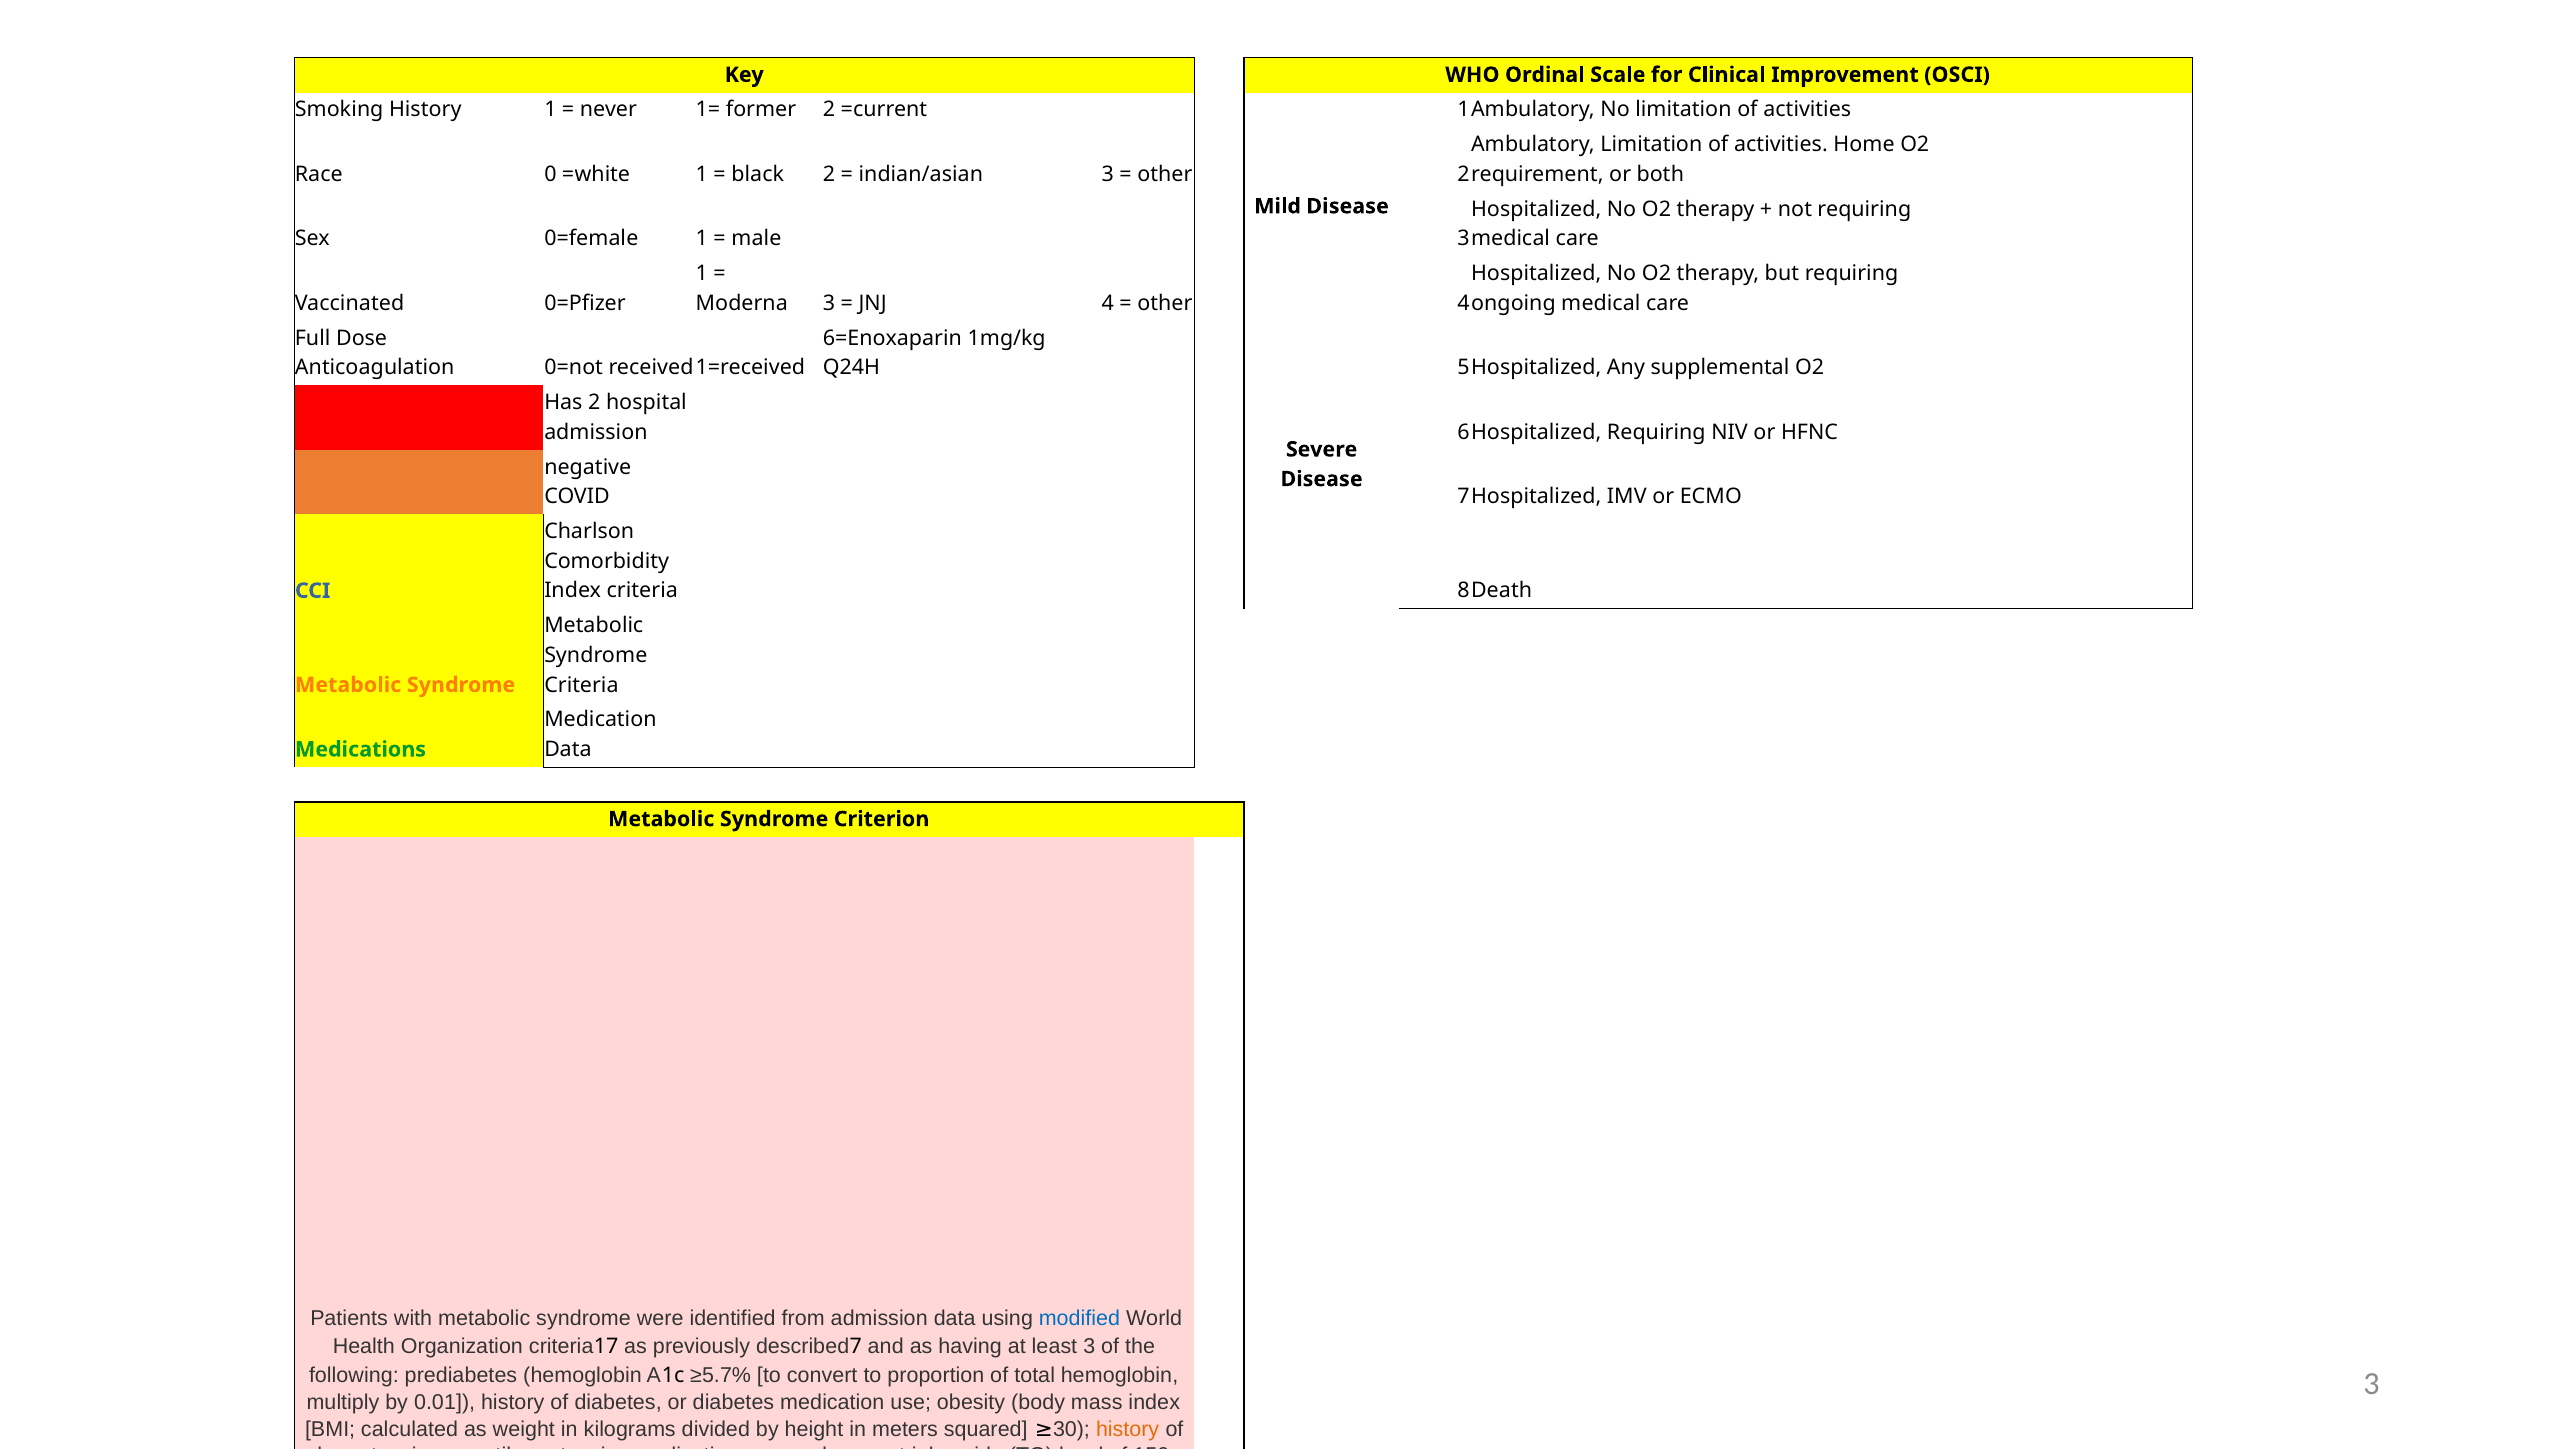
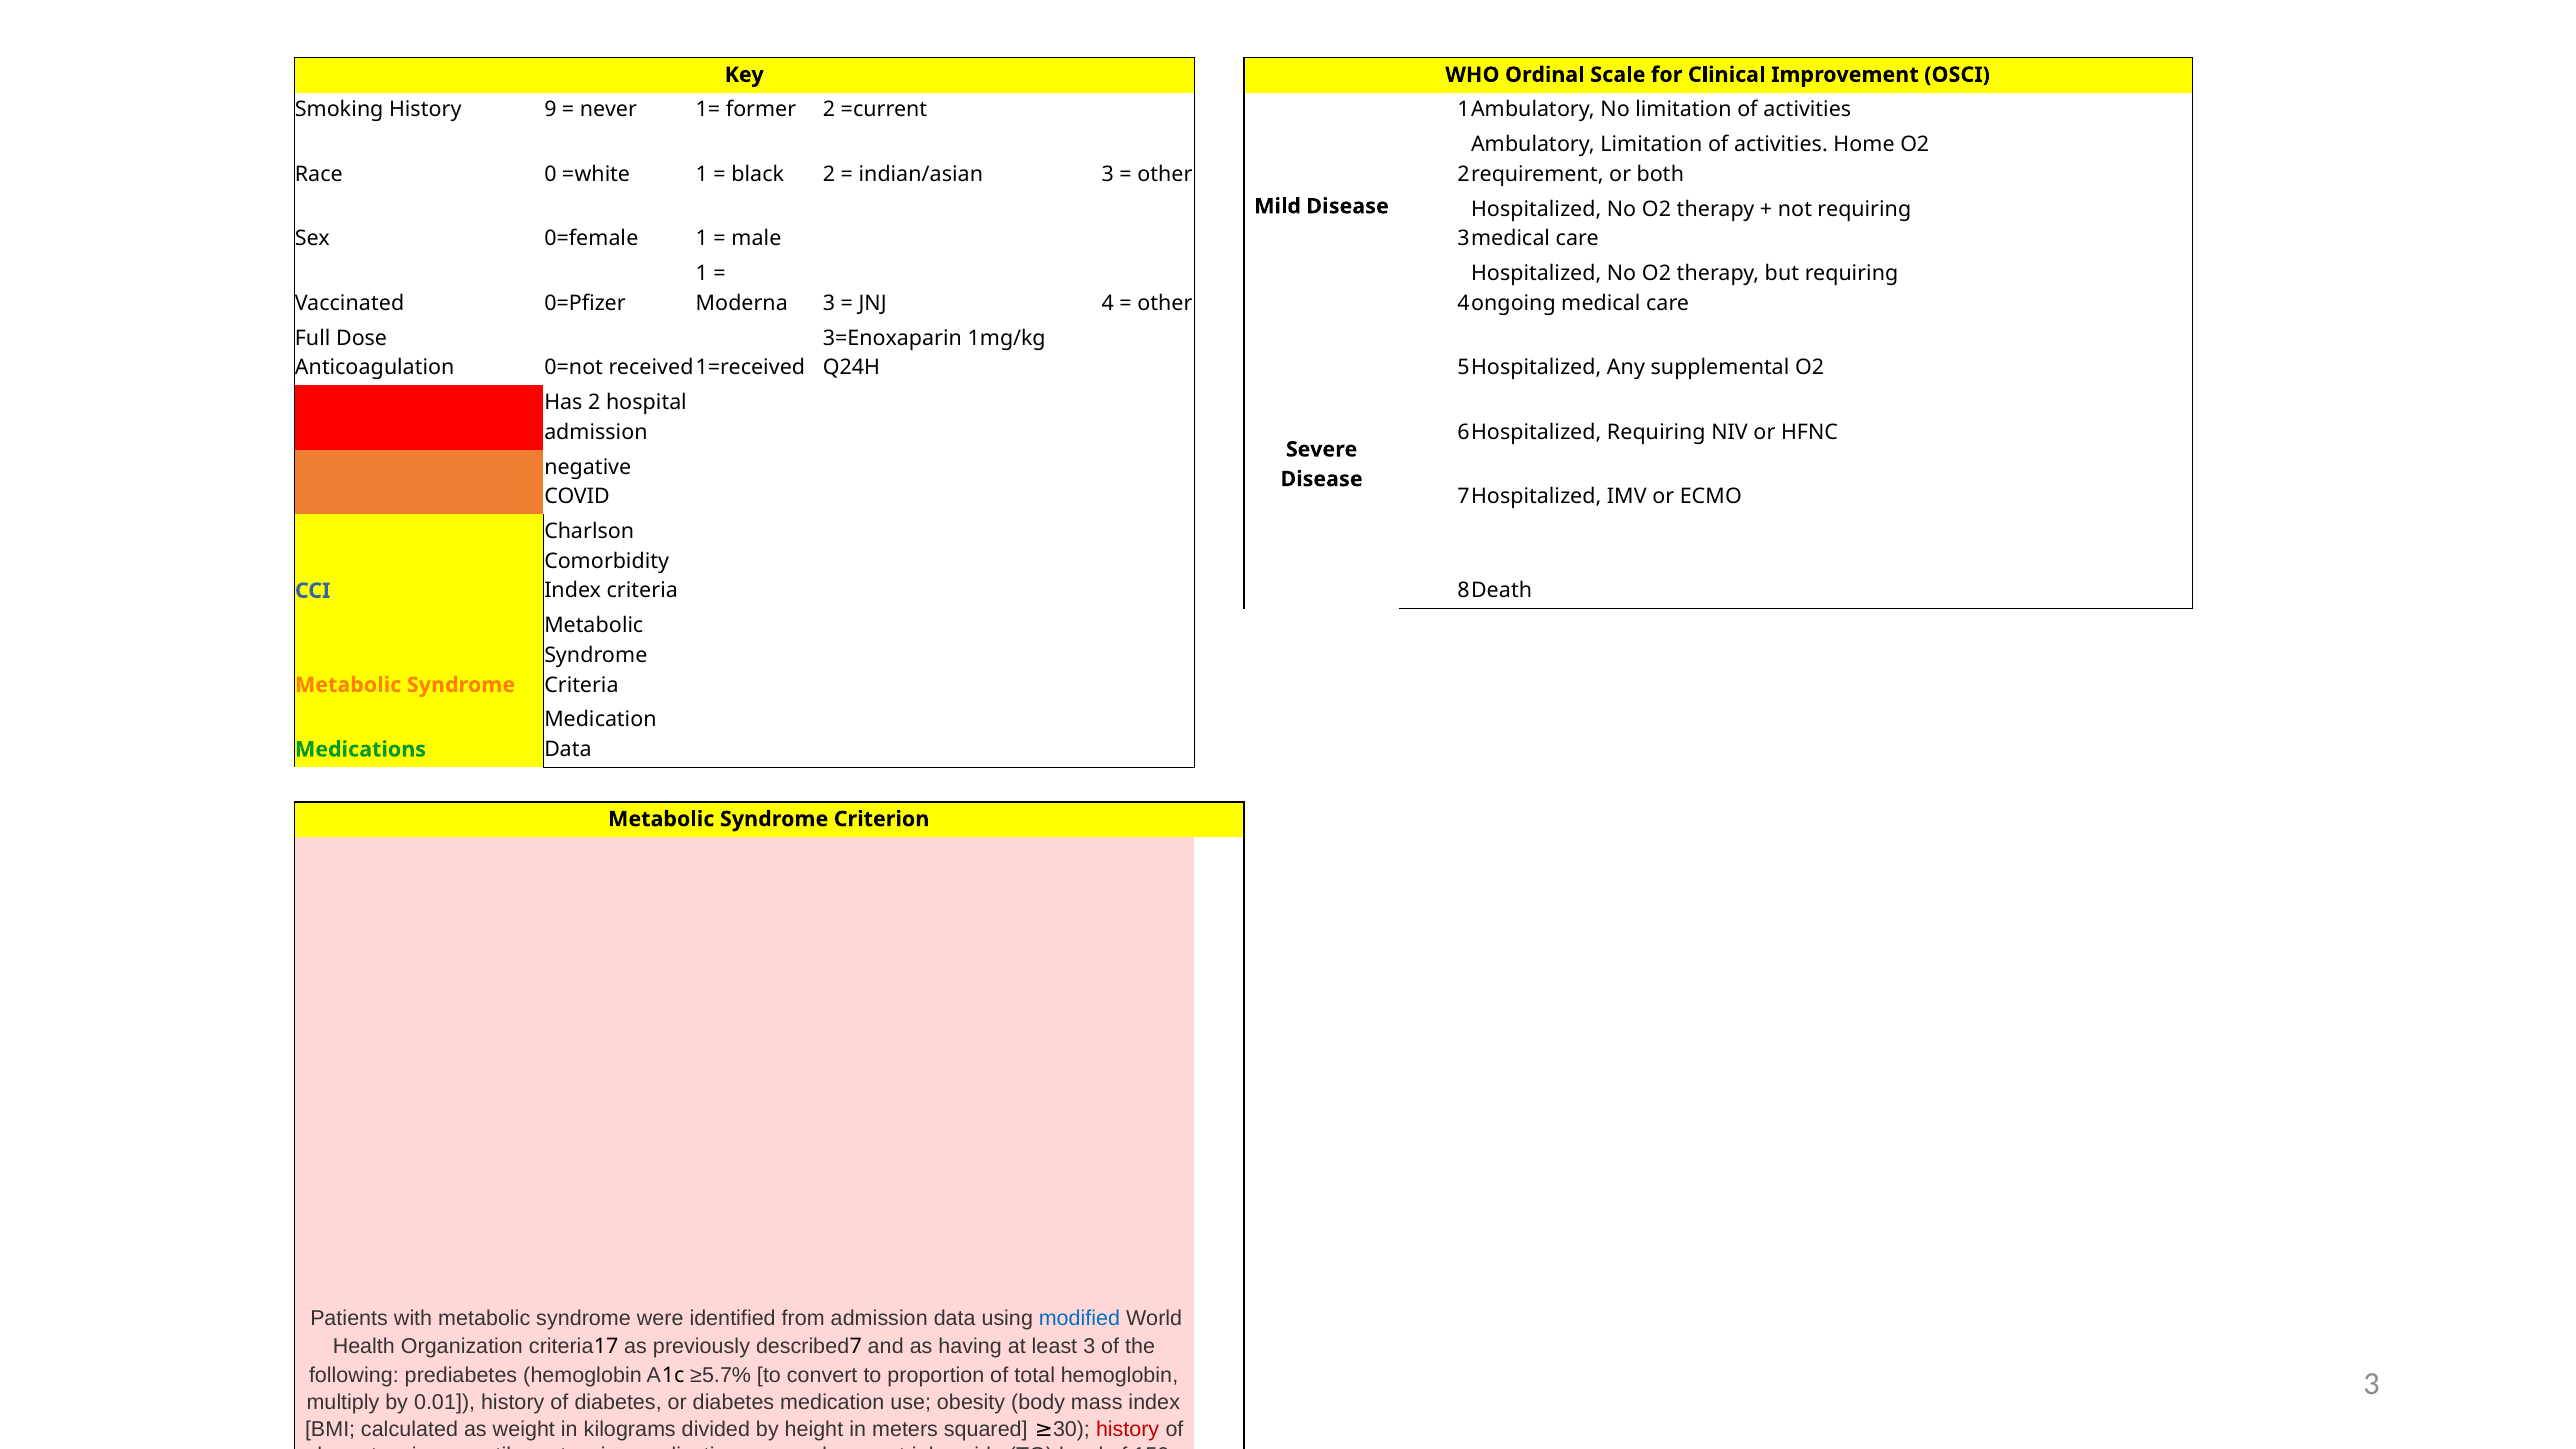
History 1: 1 -> 9 (550, 110)
6=Enoxaparin: 6=Enoxaparin -> 3=Enoxaparin (892, 338)
history colour: orange -> red (1128, 1430)
